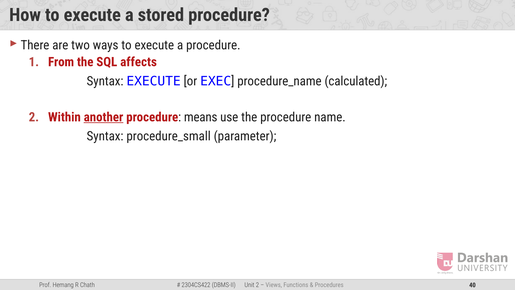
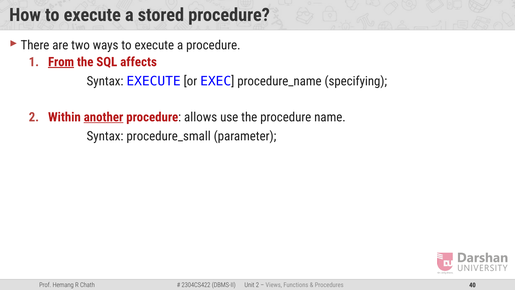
From underline: none -> present (61, 62)
calculated: calculated -> specifying (356, 81)
means: means -> allows (201, 117)
